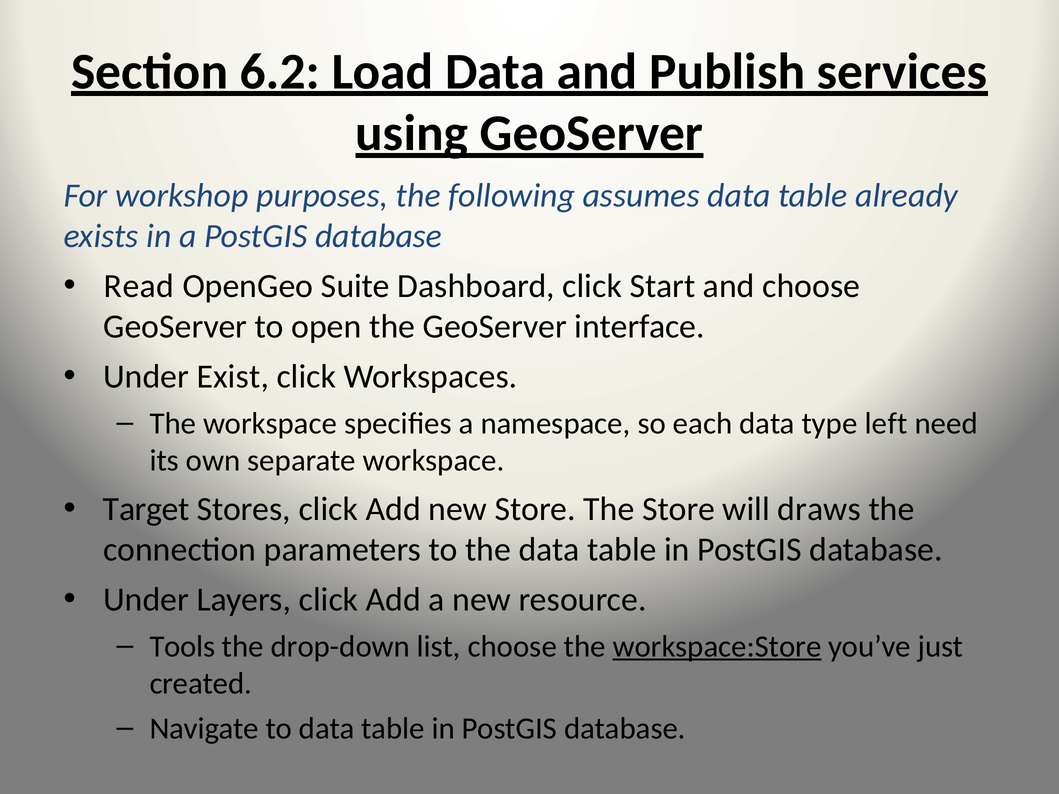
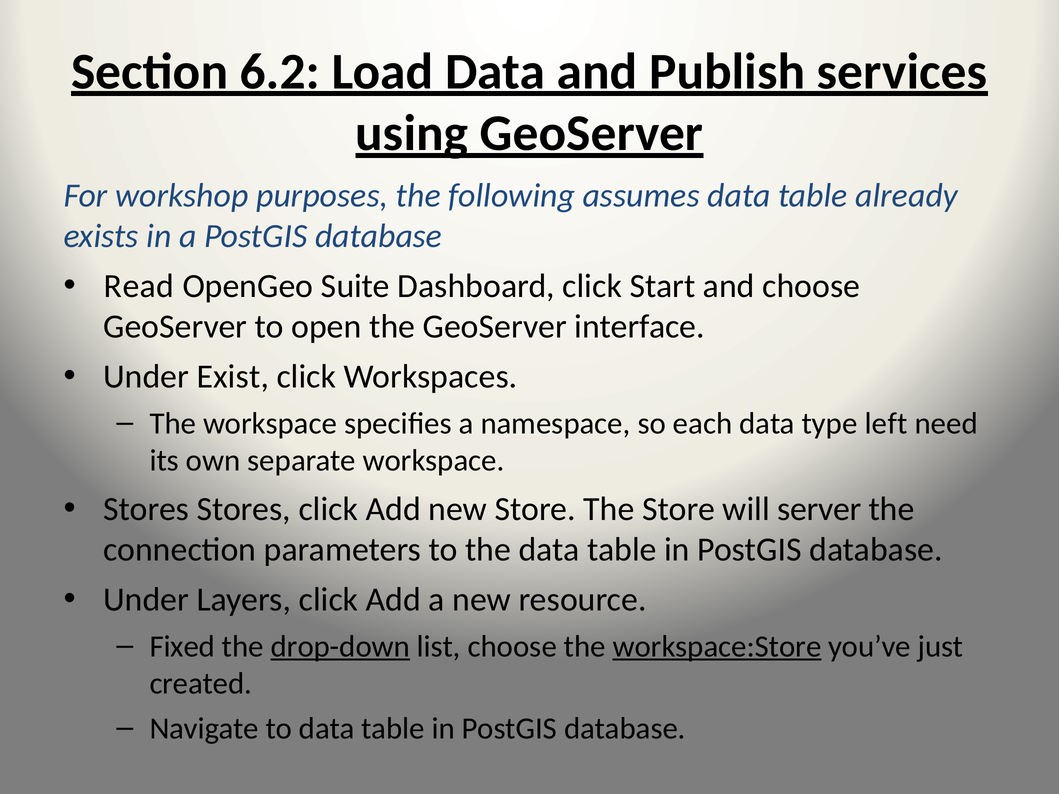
Target: Target -> Stores (146, 509)
draws: draws -> server (819, 509)
Tools: Tools -> Fixed (182, 647)
drop-down underline: none -> present (340, 647)
